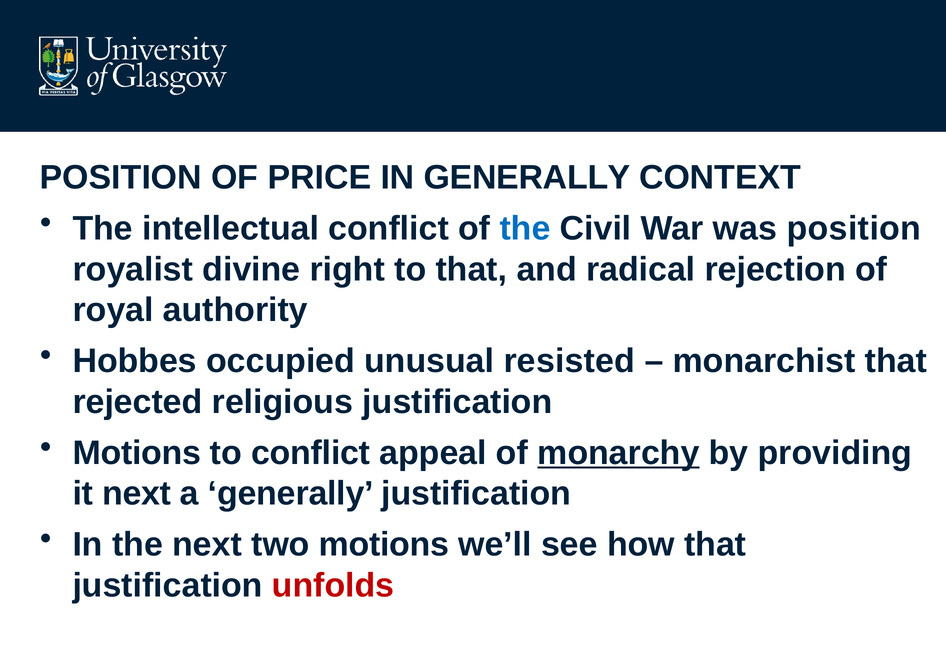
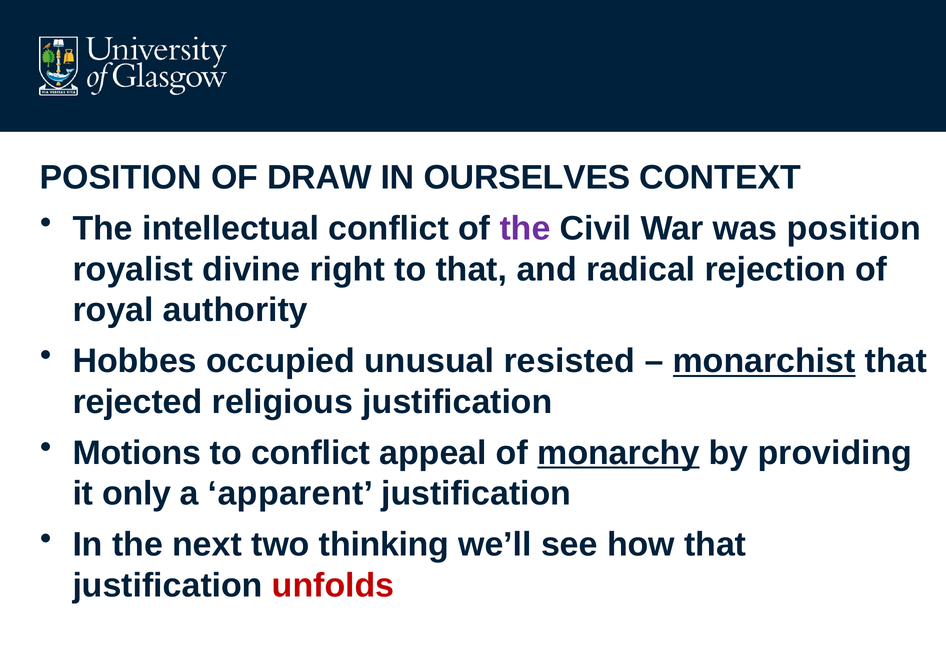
PRICE: PRICE -> DRAW (320, 178)
IN GENERALLY: GENERALLY -> OURSELVES (527, 178)
the colour: blue -> purple (525, 229)
monarchist underline: none -> present (764, 361)
it next: next -> only (137, 494)
a generally: generally -> apparent (291, 494)
two motions: motions -> thinking (384, 545)
